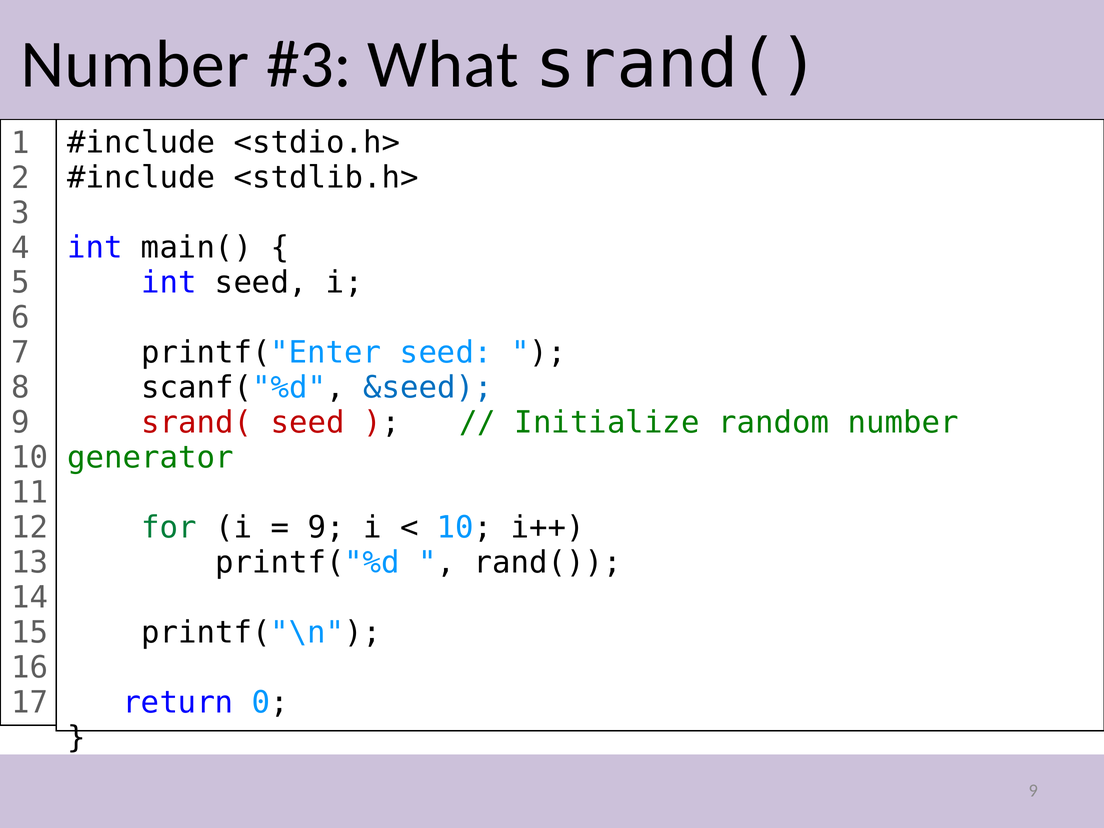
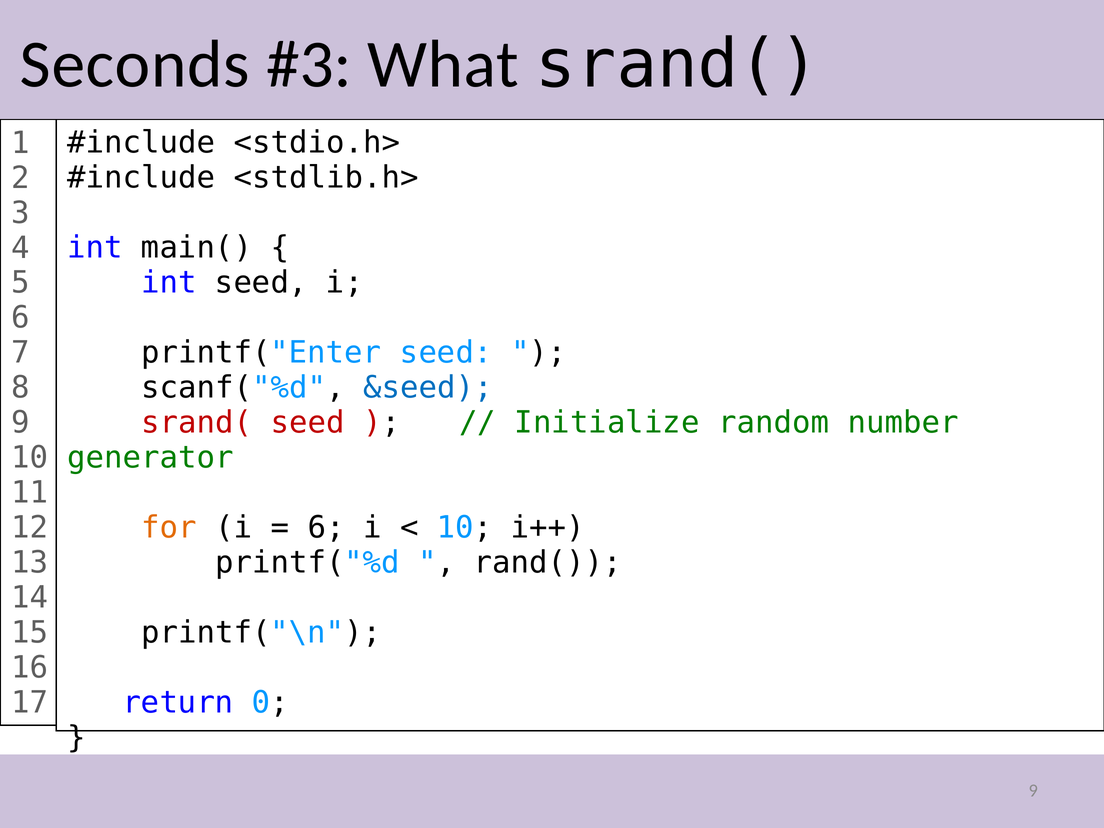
Number: Number -> Seconds (135, 64)
for colour: green -> orange (169, 528)
9: 9 -> 6 (326, 528)
